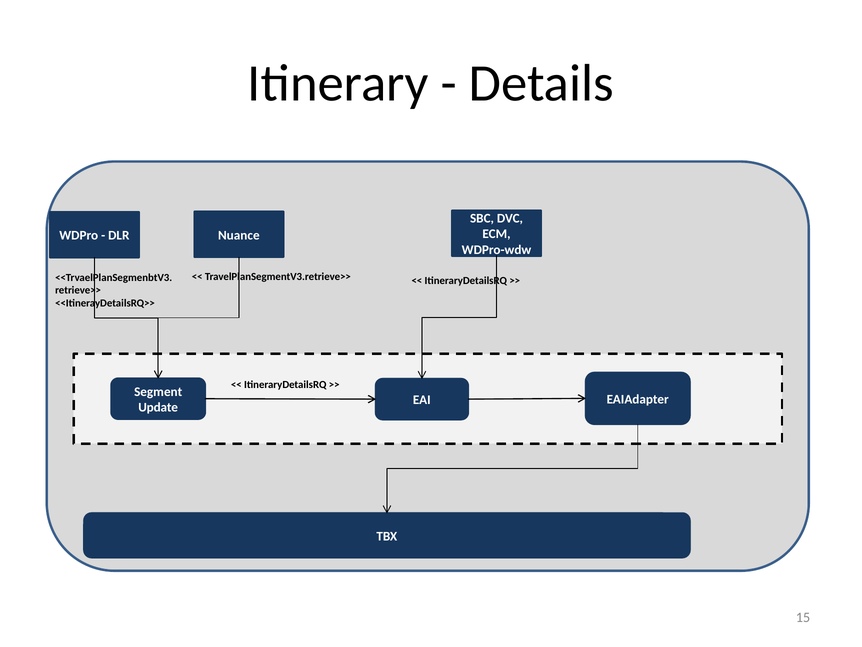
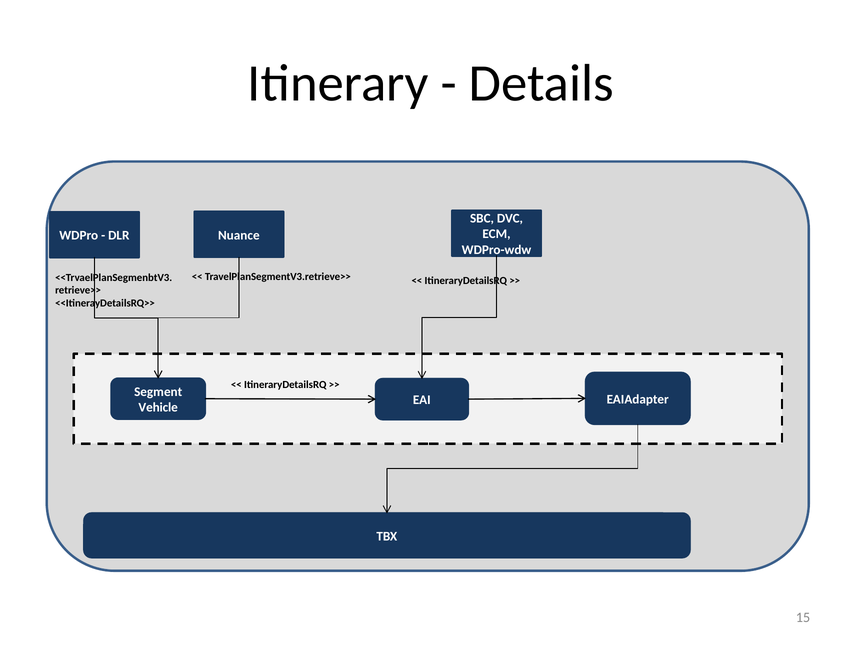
Update: Update -> Vehicle (158, 407)
